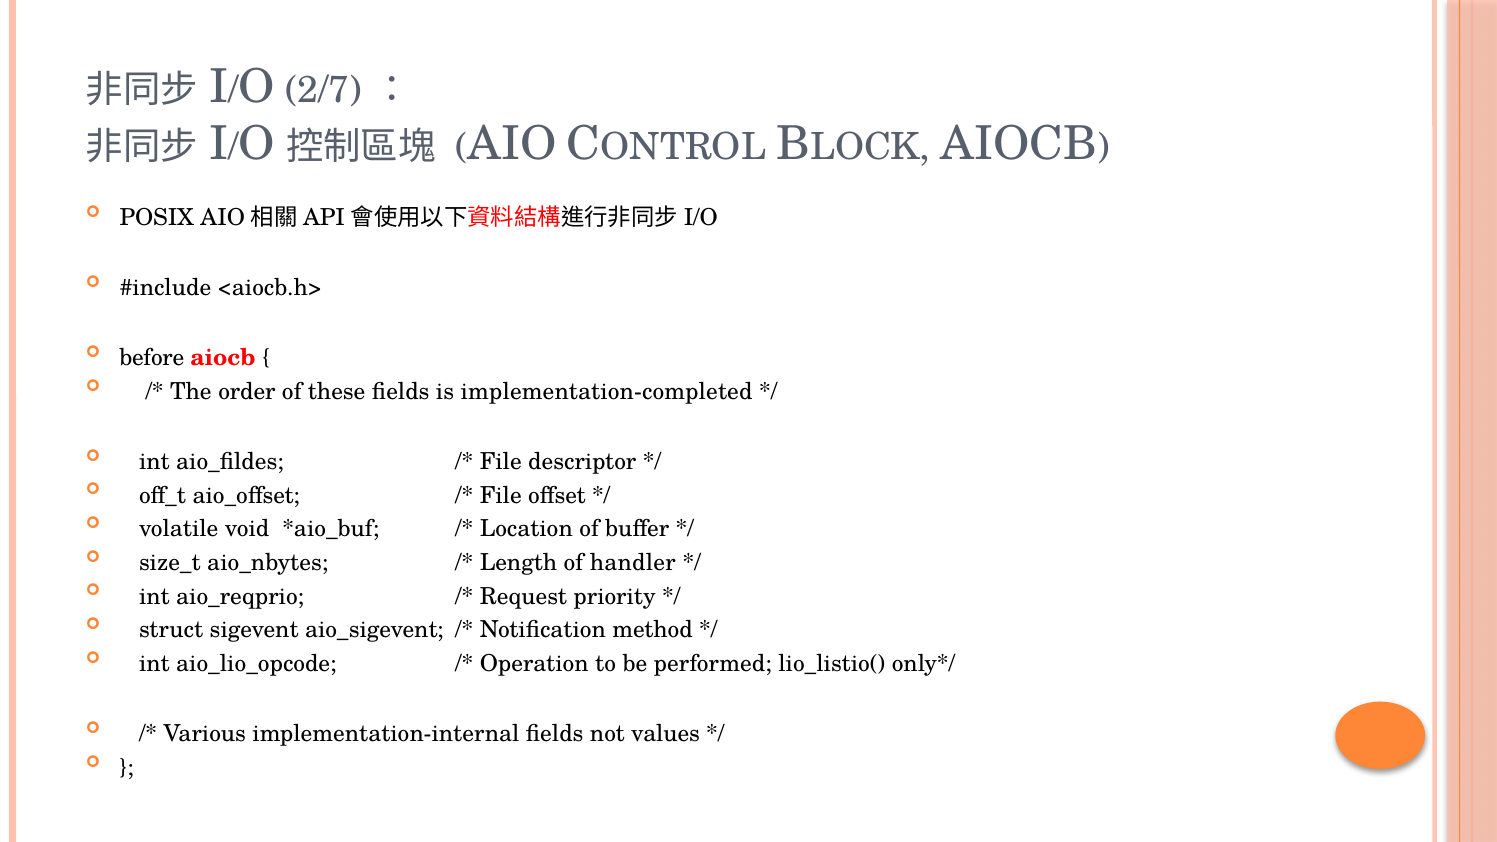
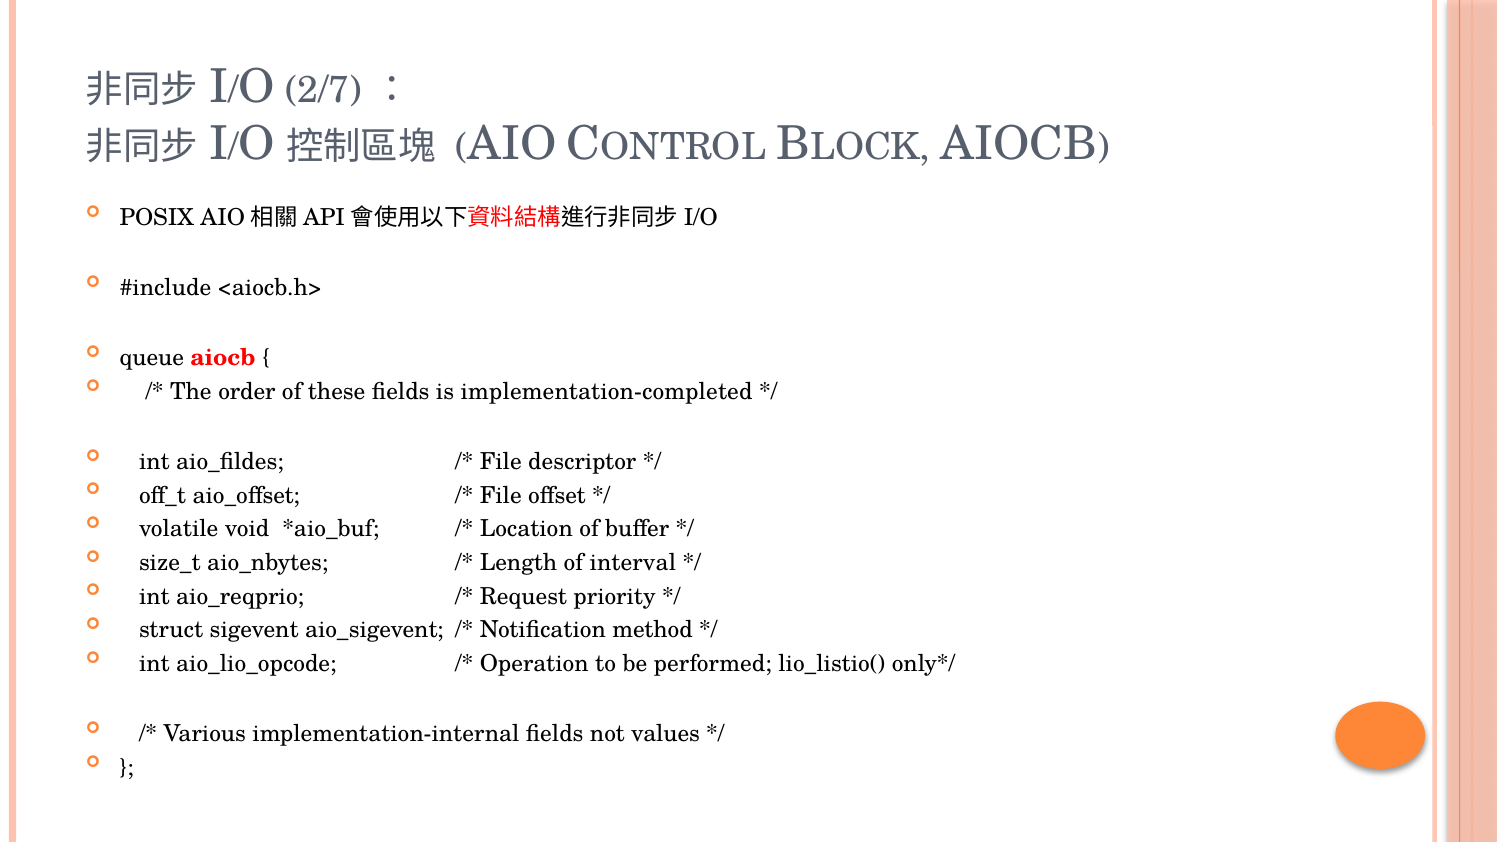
before: before -> queue (152, 358)
handler: handler -> interval (633, 563)
